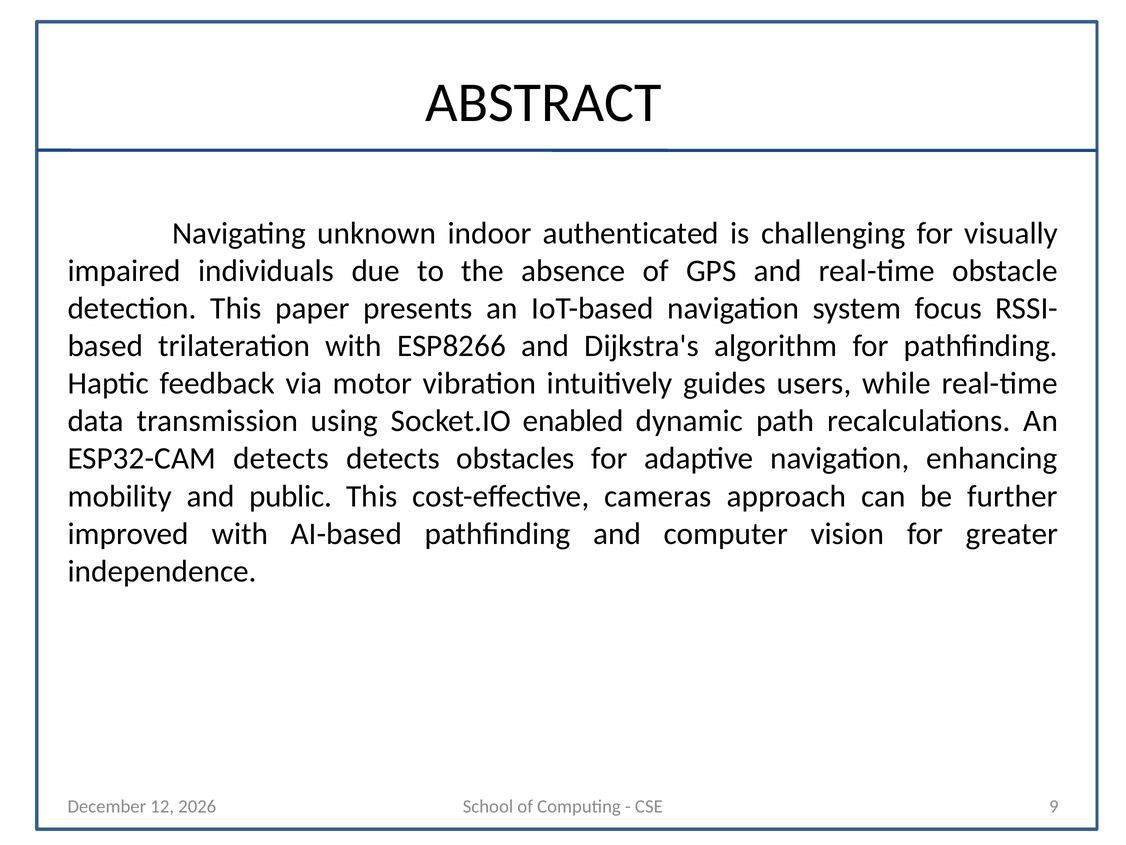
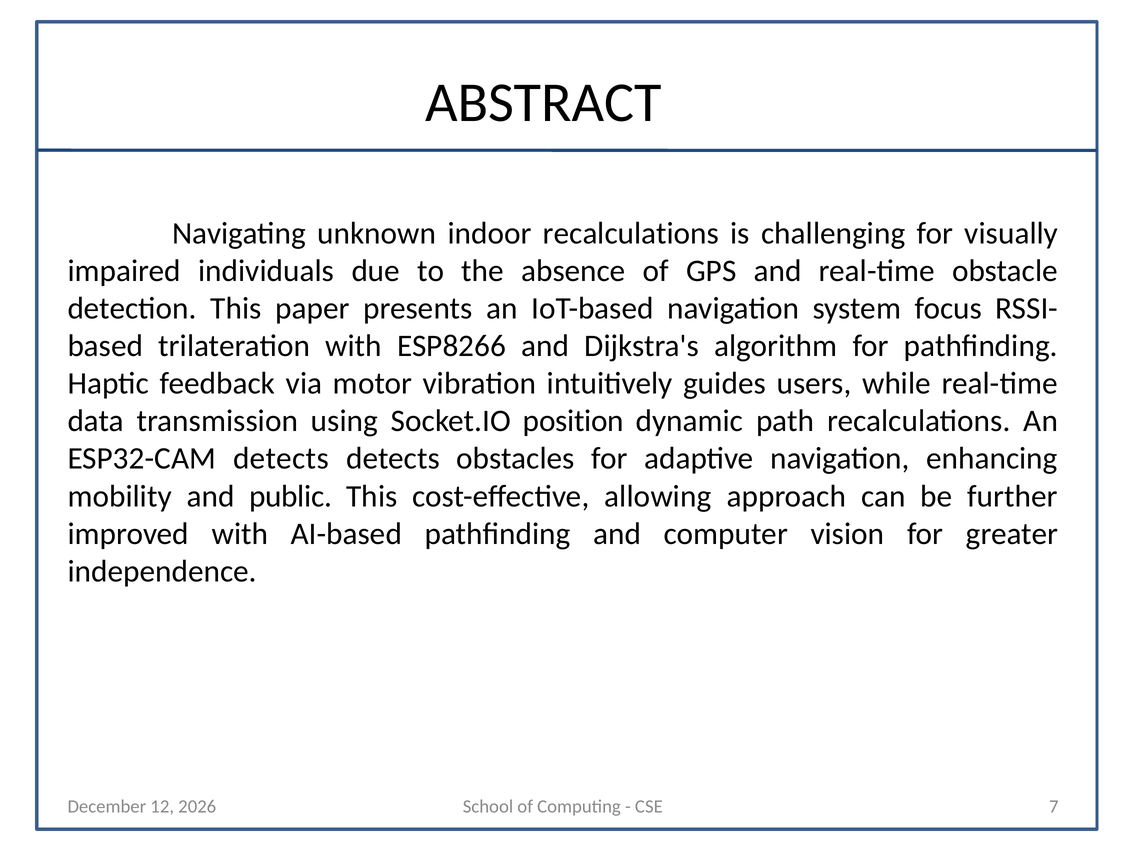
indoor authenticated: authenticated -> recalculations (631, 233)
enabled: enabled -> position (573, 421)
cameras: cameras -> allowing (658, 496)
9: 9 -> 7 (1054, 806)
